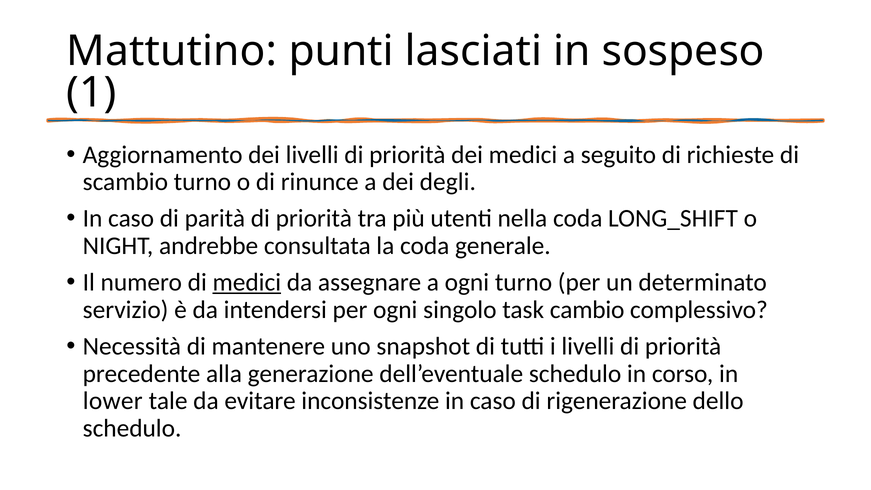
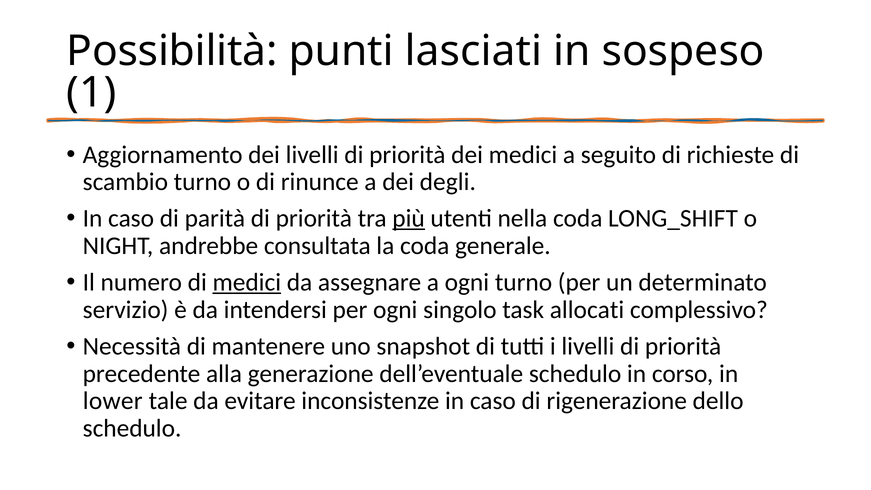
Mattutino: Mattutino -> Possibilità (172, 51)
più underline: none -> present (409, 218)
cambio: cambio -> allocati (587, 310)
